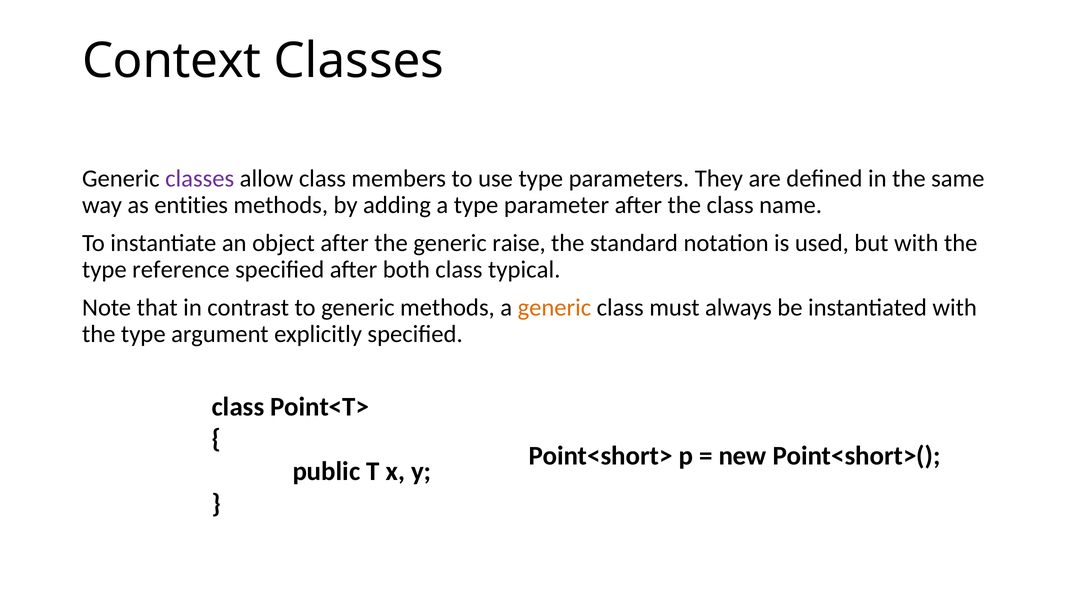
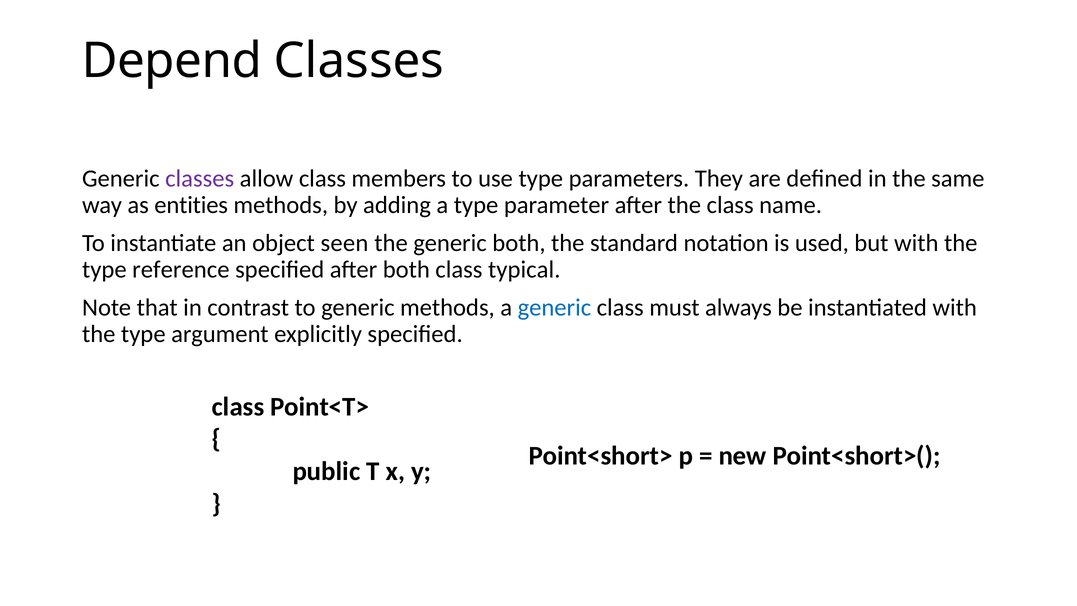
Context: Context -> Depend (172, 61)
object after: after -> seen (344, 243)
generic raise: raise -> both (519, 243)
generic colour: orange -> blue (554, 308)
